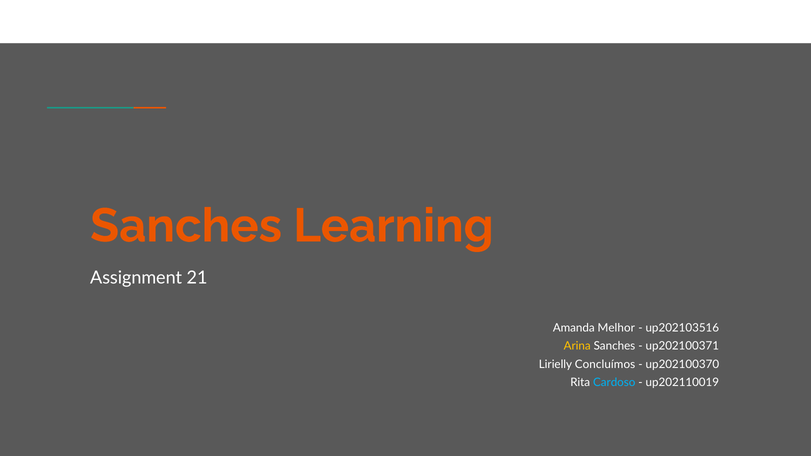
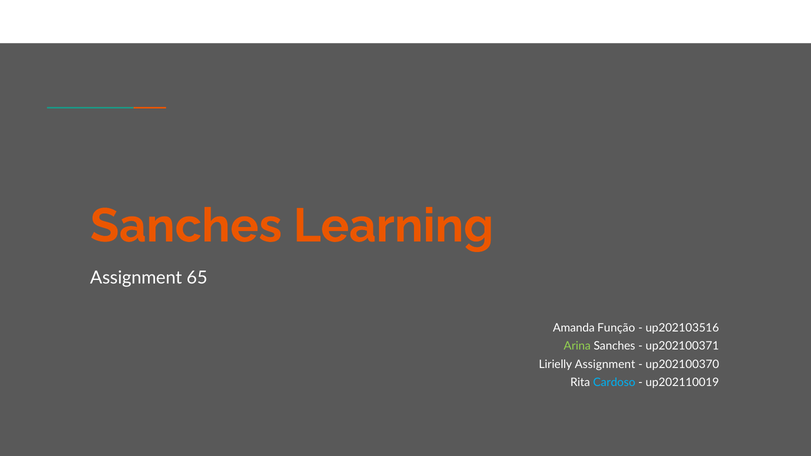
21: 21 -> 65 (197, 278)
Melhor: Melhor -> Função (616, 328)
Arina colour: yellow -> light green (577, 346)
Lirielly Concluímos: Concluímos -> Assignment (605, 364)
